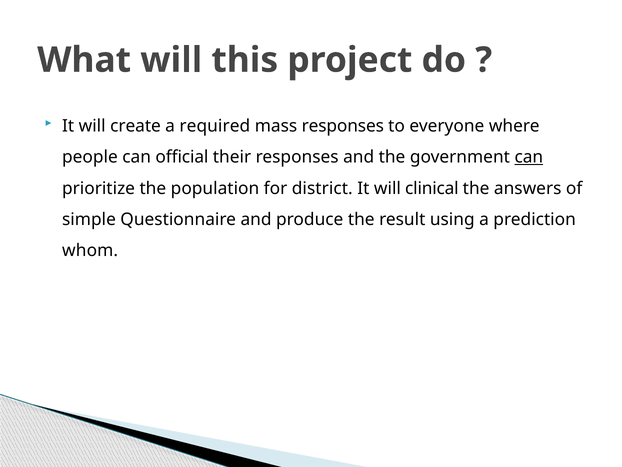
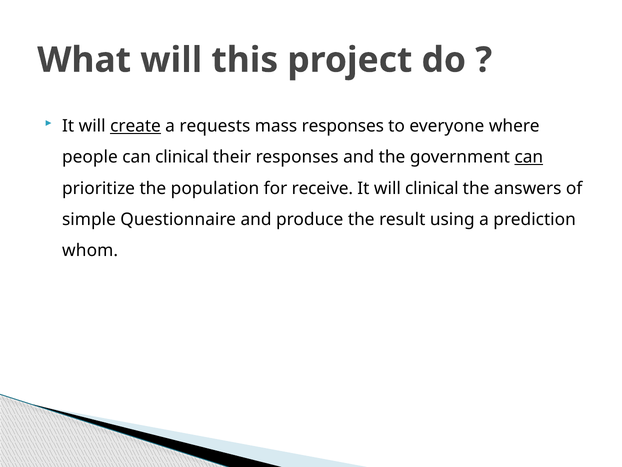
create underline: none -> present (136, 126)
required: required -> requests (215, 126)
can official: official -> clinical (182, 157)
district: district -> receive (322, 188)
